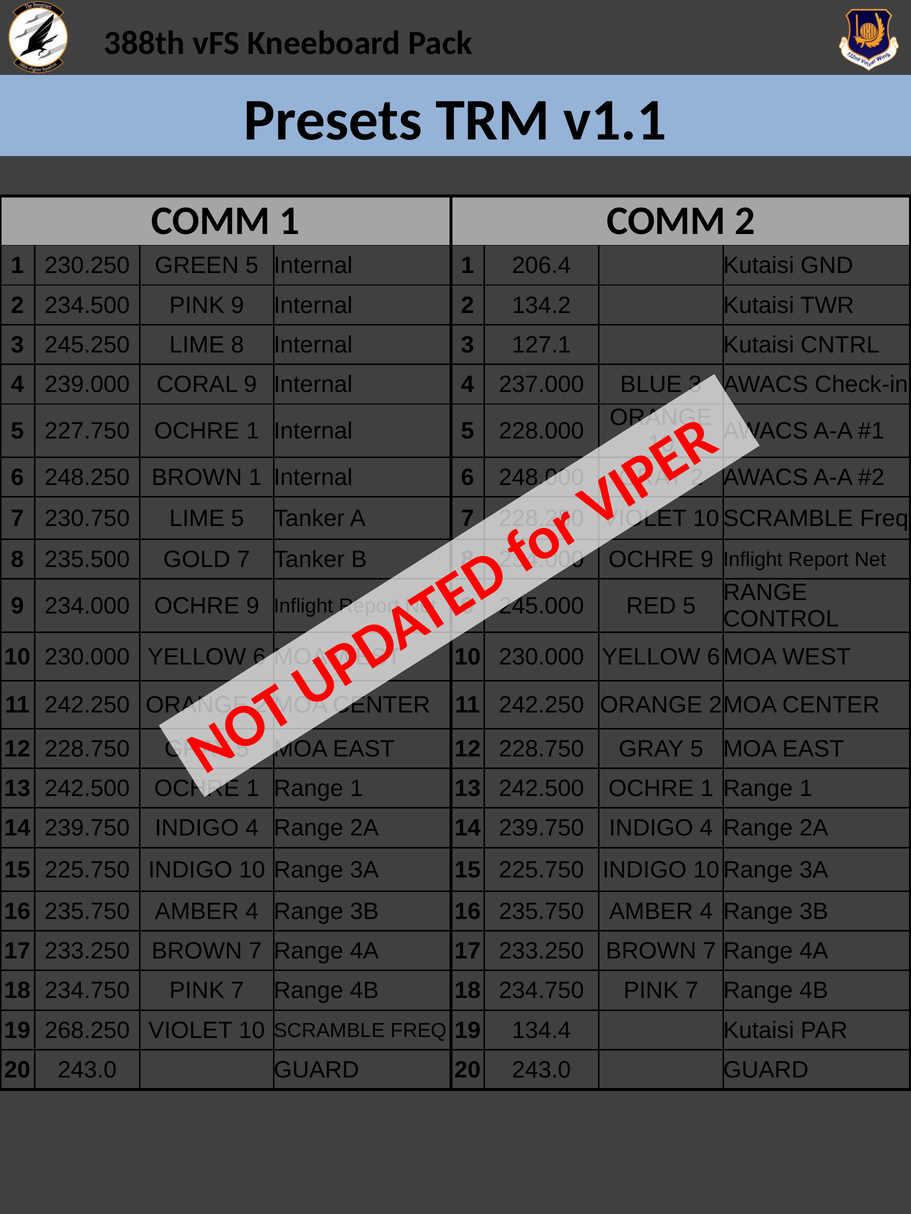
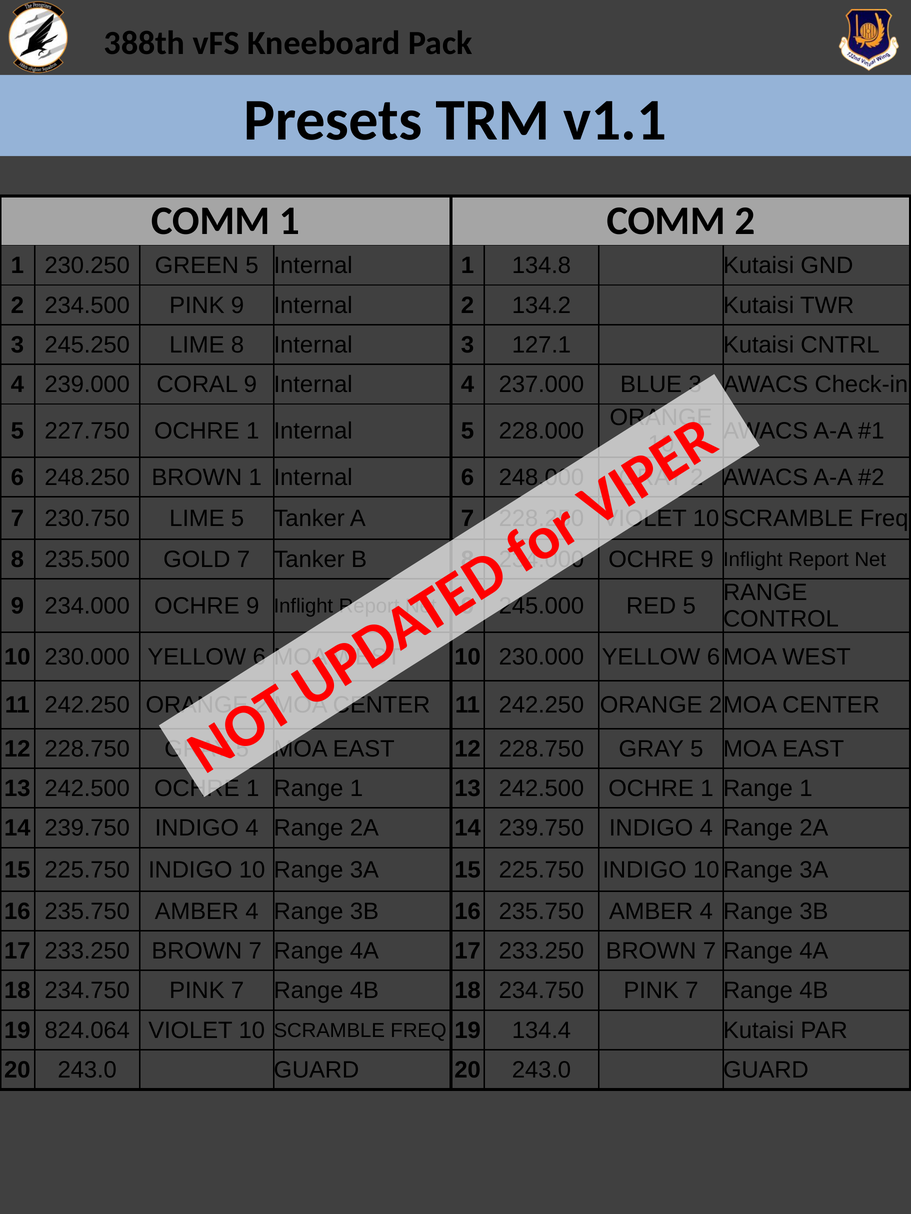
206.4: 206.4 -> 134.8 (541, 266)
268.250: 268.250 -> 824.064 (87, 1031)
